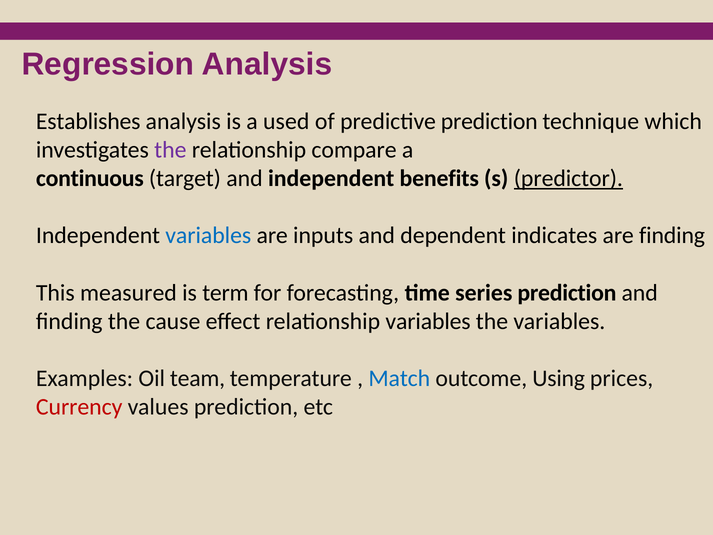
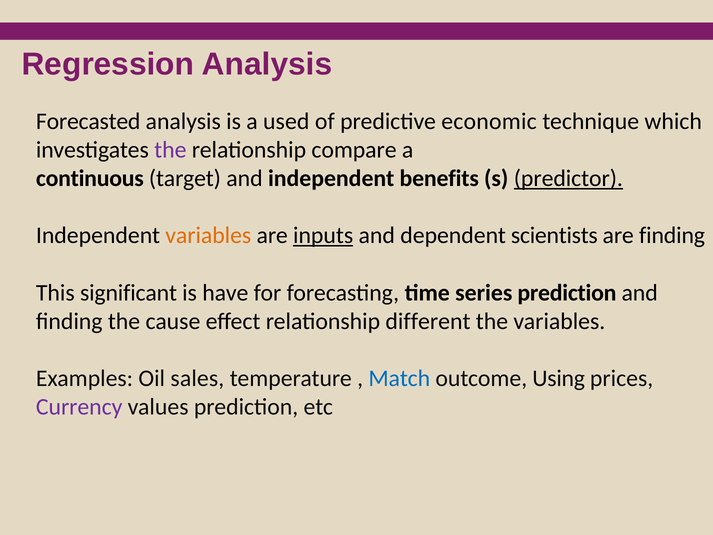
Establishes: Establishes -> Forecasted (88, 121)
predictive prediction: prediction -> economic (489, 121)
variables colour: blue -> orange (208, 235)
inputs underline: none -> present (323, 235)
indicates: indicates -> scientists (554, 235)
measured: measured -> significant (129, 293)
term: term -> have (225, 293)
relationship variables: variables -> different (428, 321)
team: team -> sales (197, 378)
Currency colour: red -> purple (79, 407)
